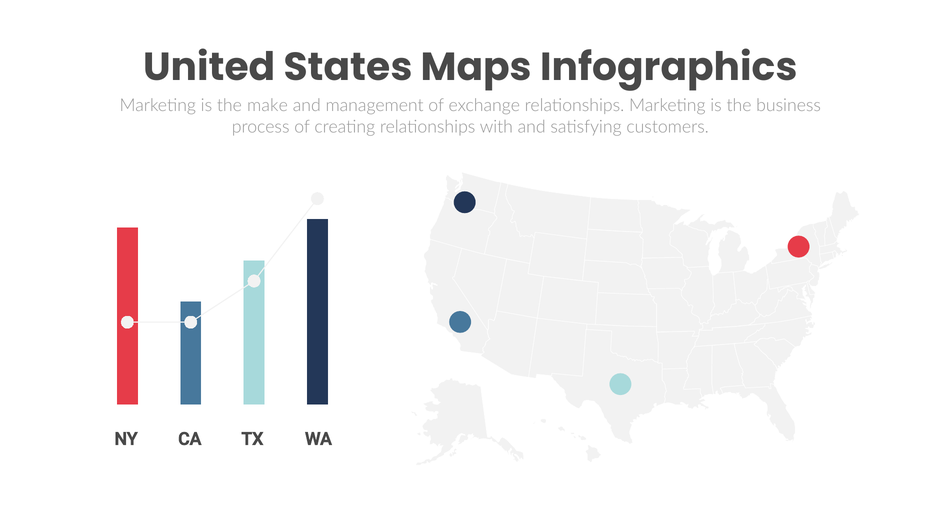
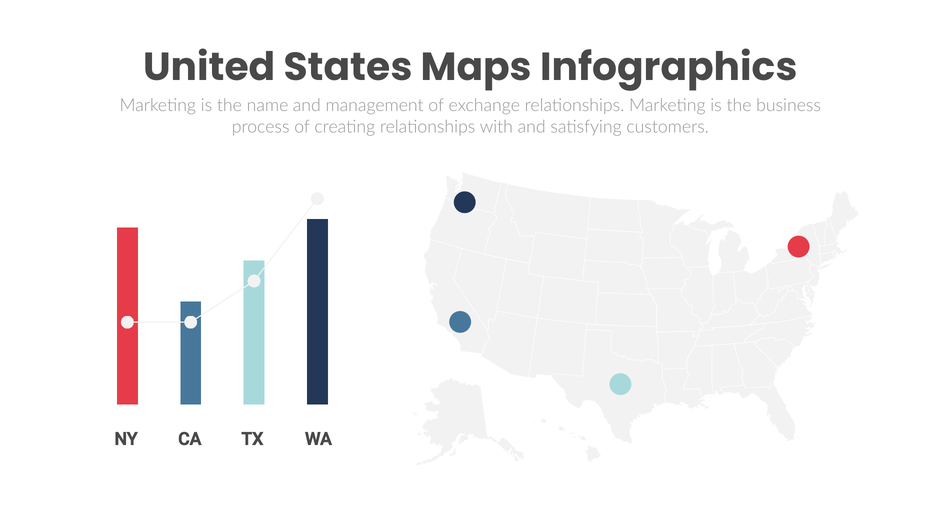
make: make -> name (268, 106)
